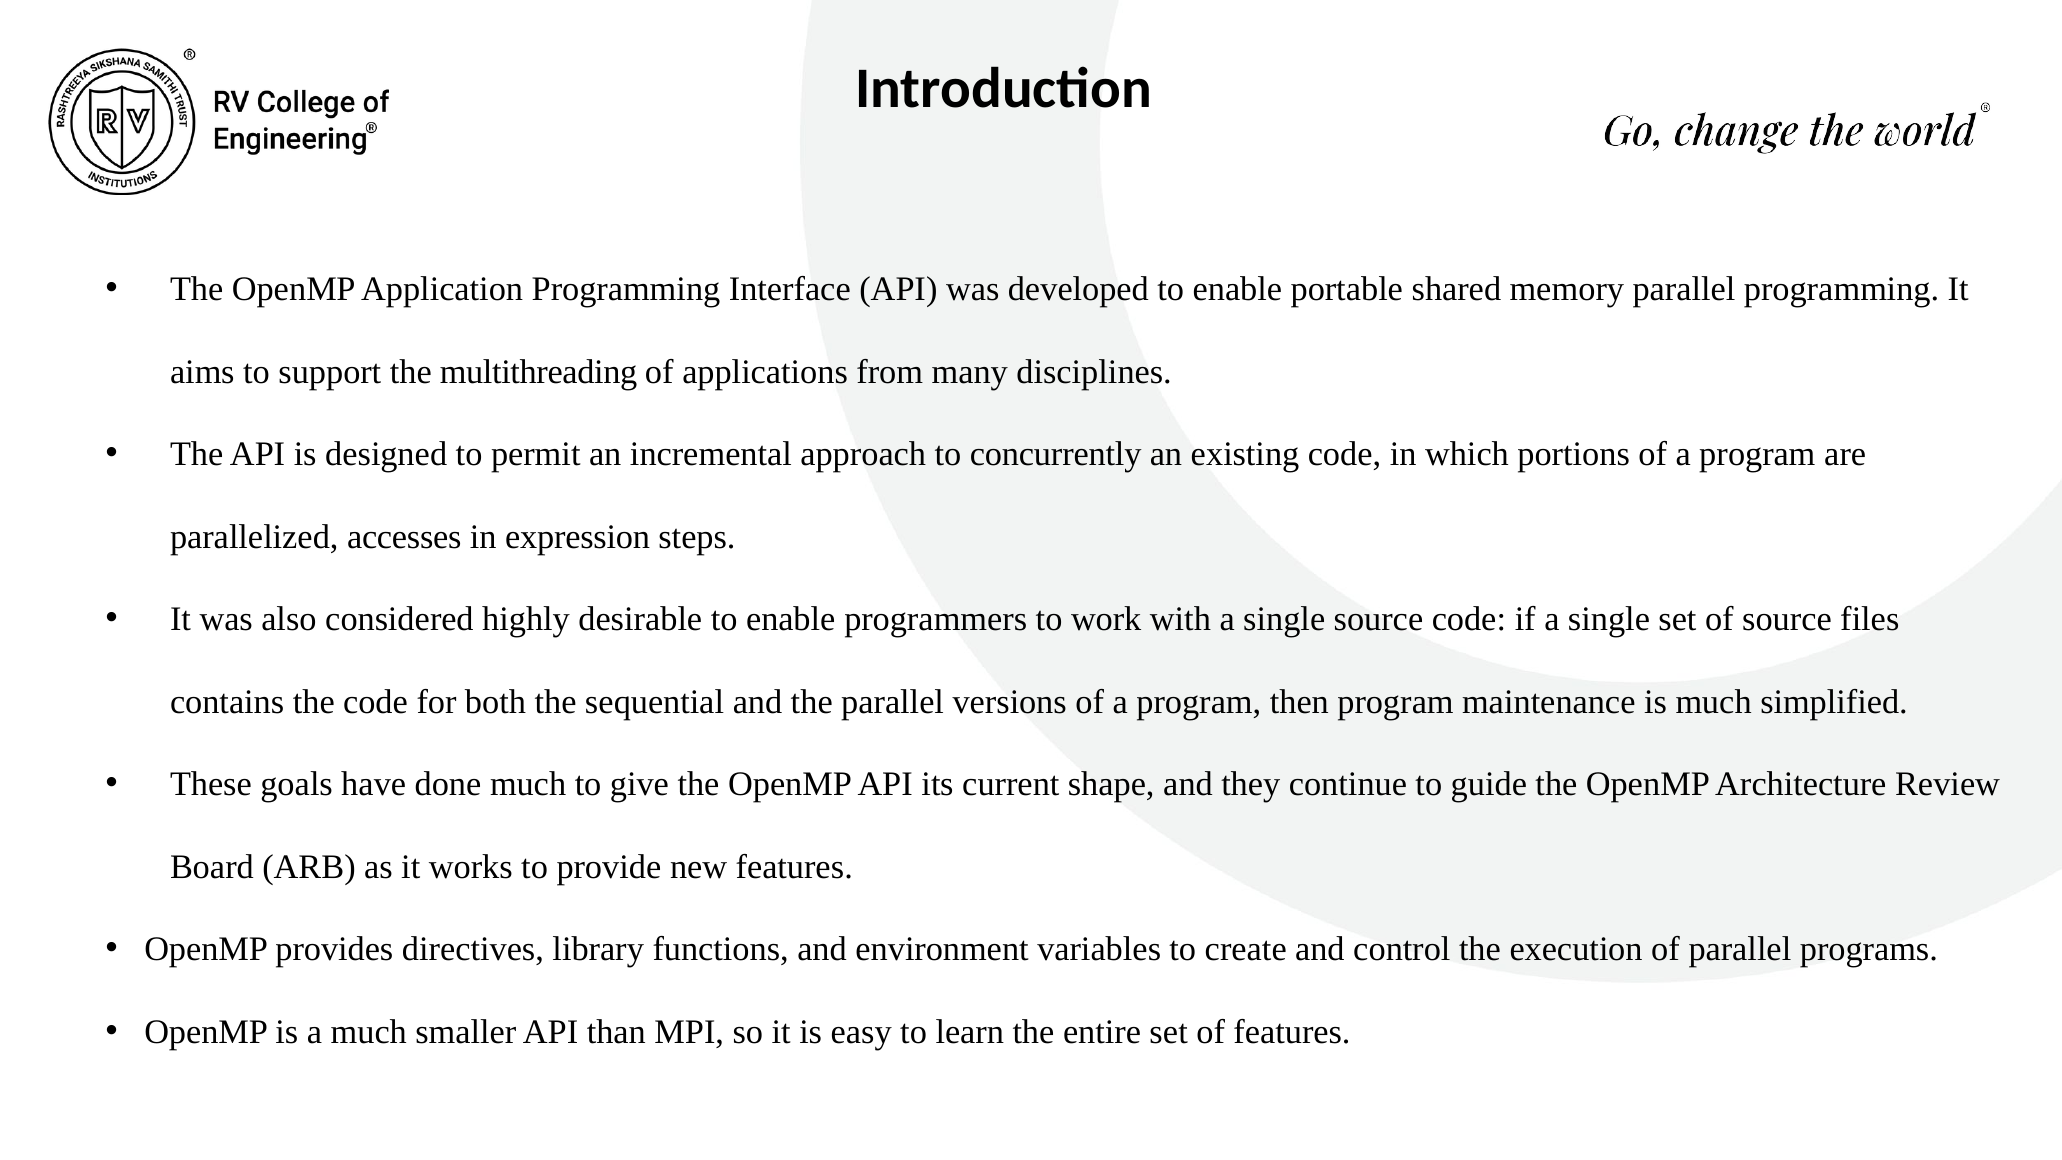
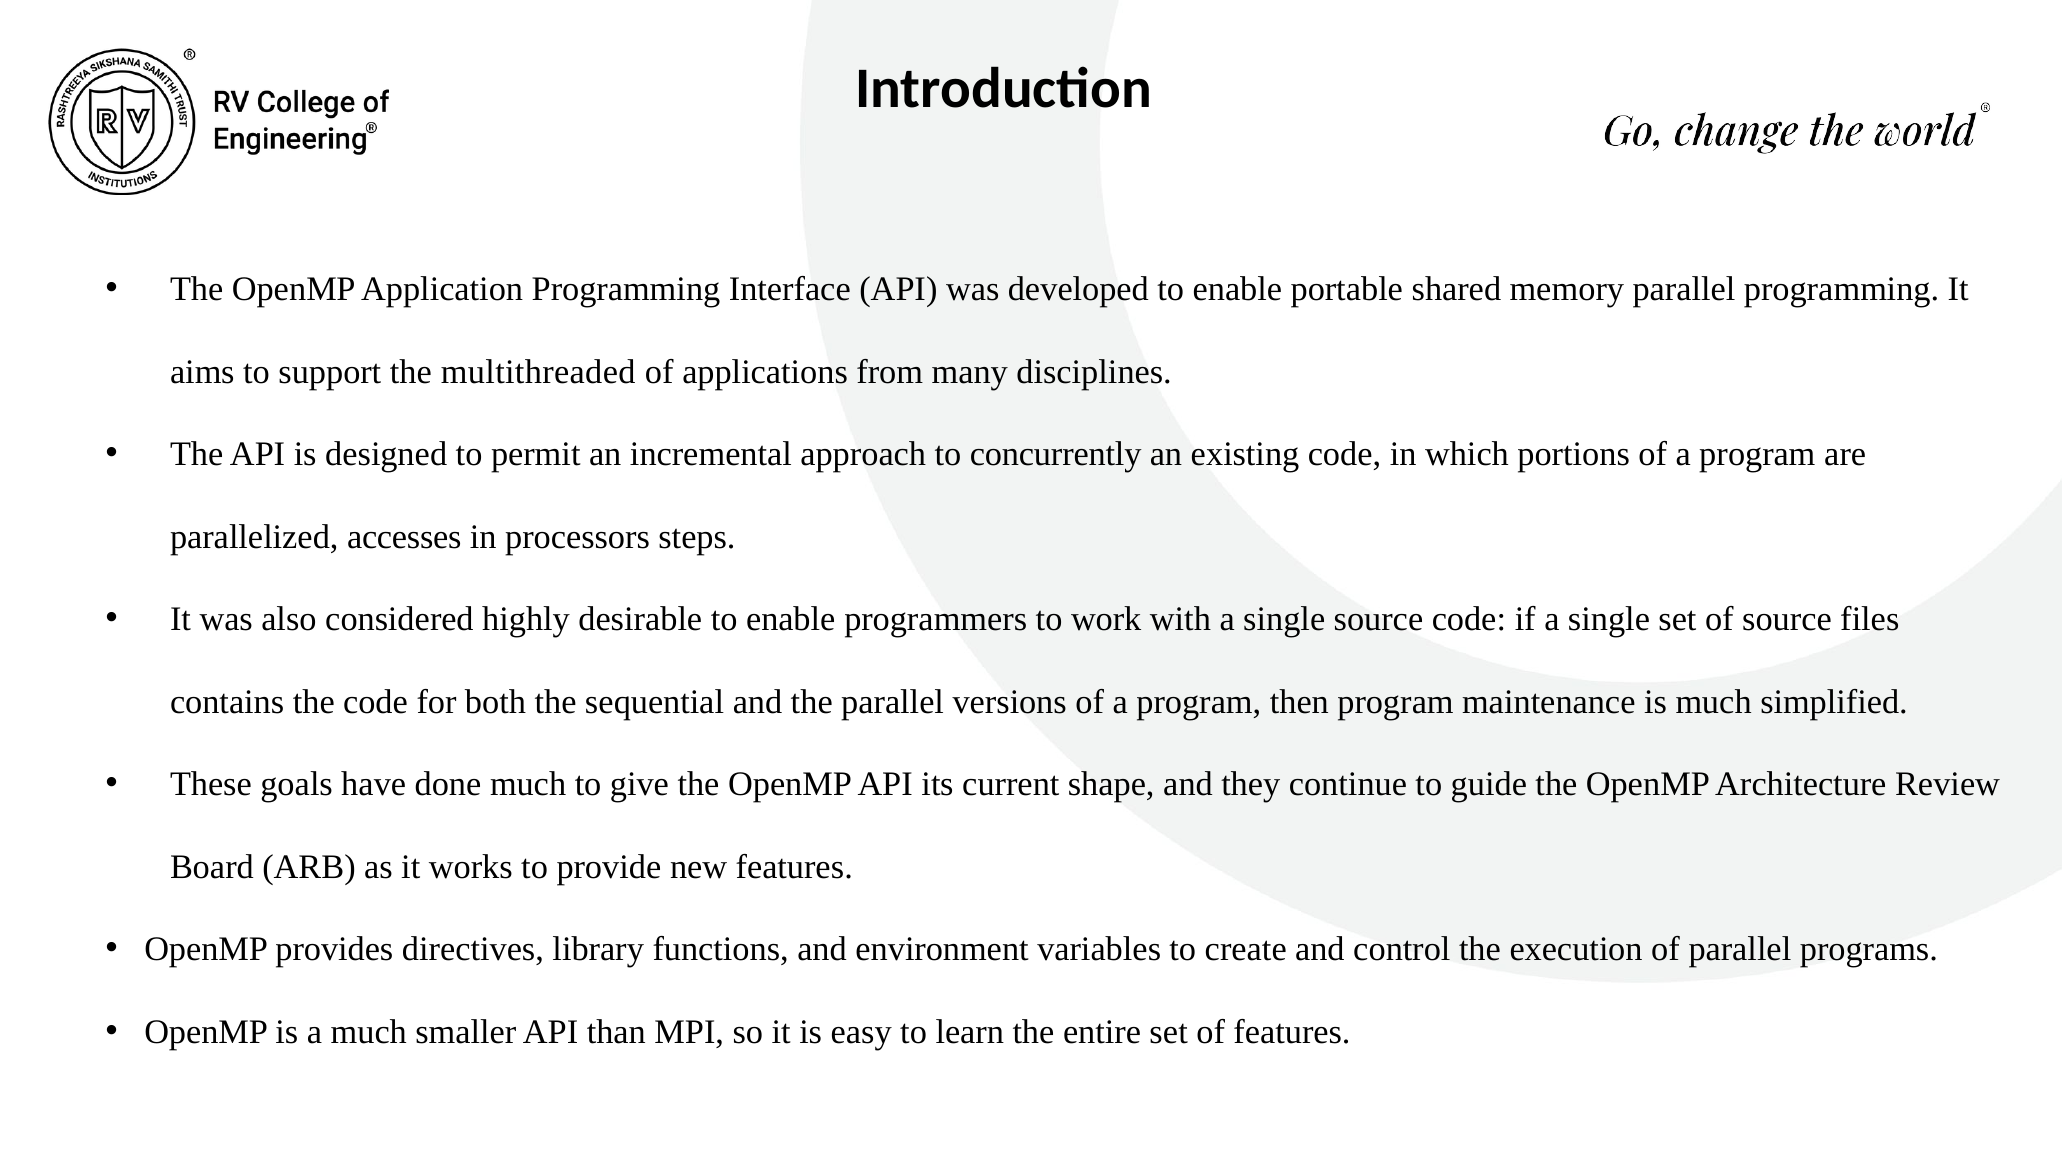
multithreading: multithreading -> multithreaded (538, 372)
expression: expression -> processors (578, 537)
